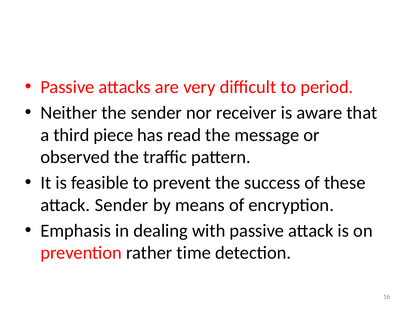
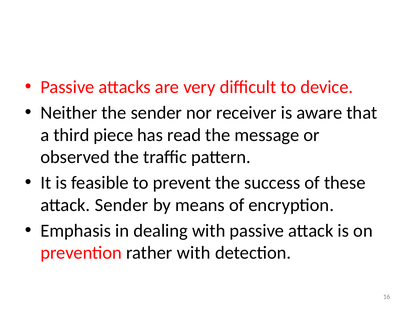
period: period -> device (327, 87)
rather time: time -> with (194, 253)
